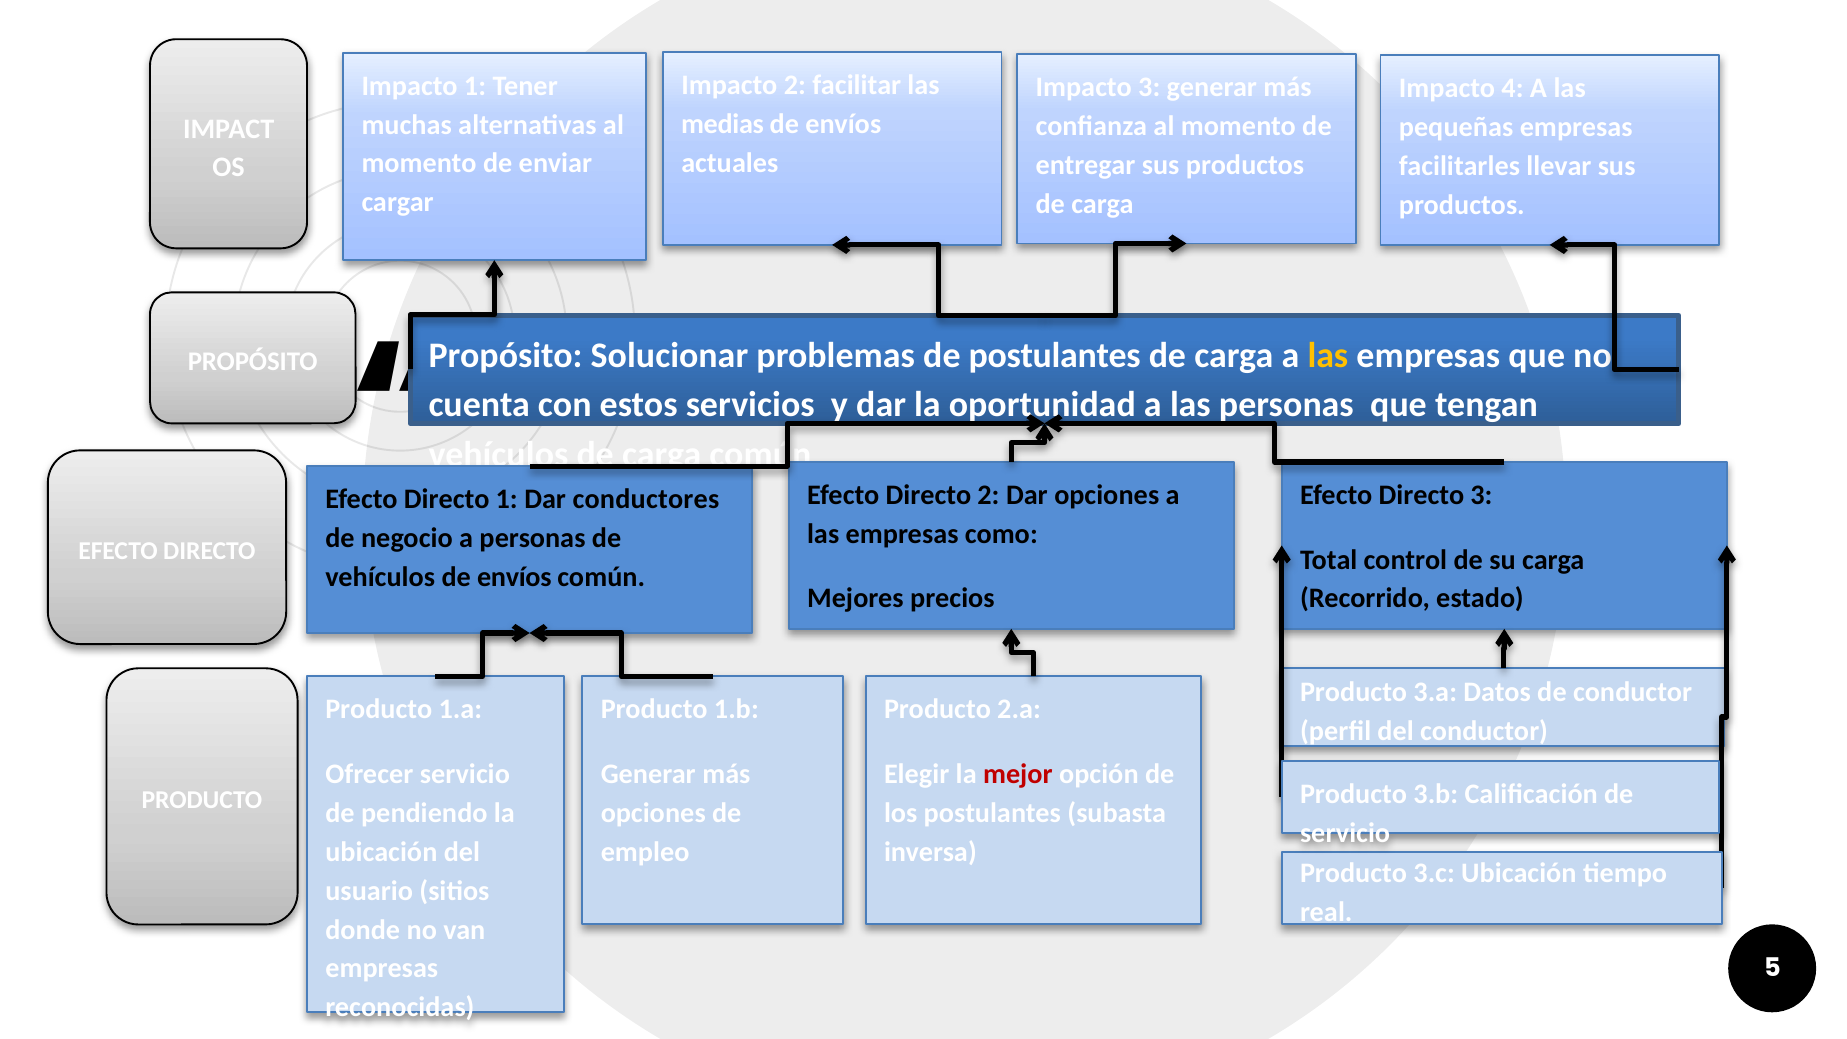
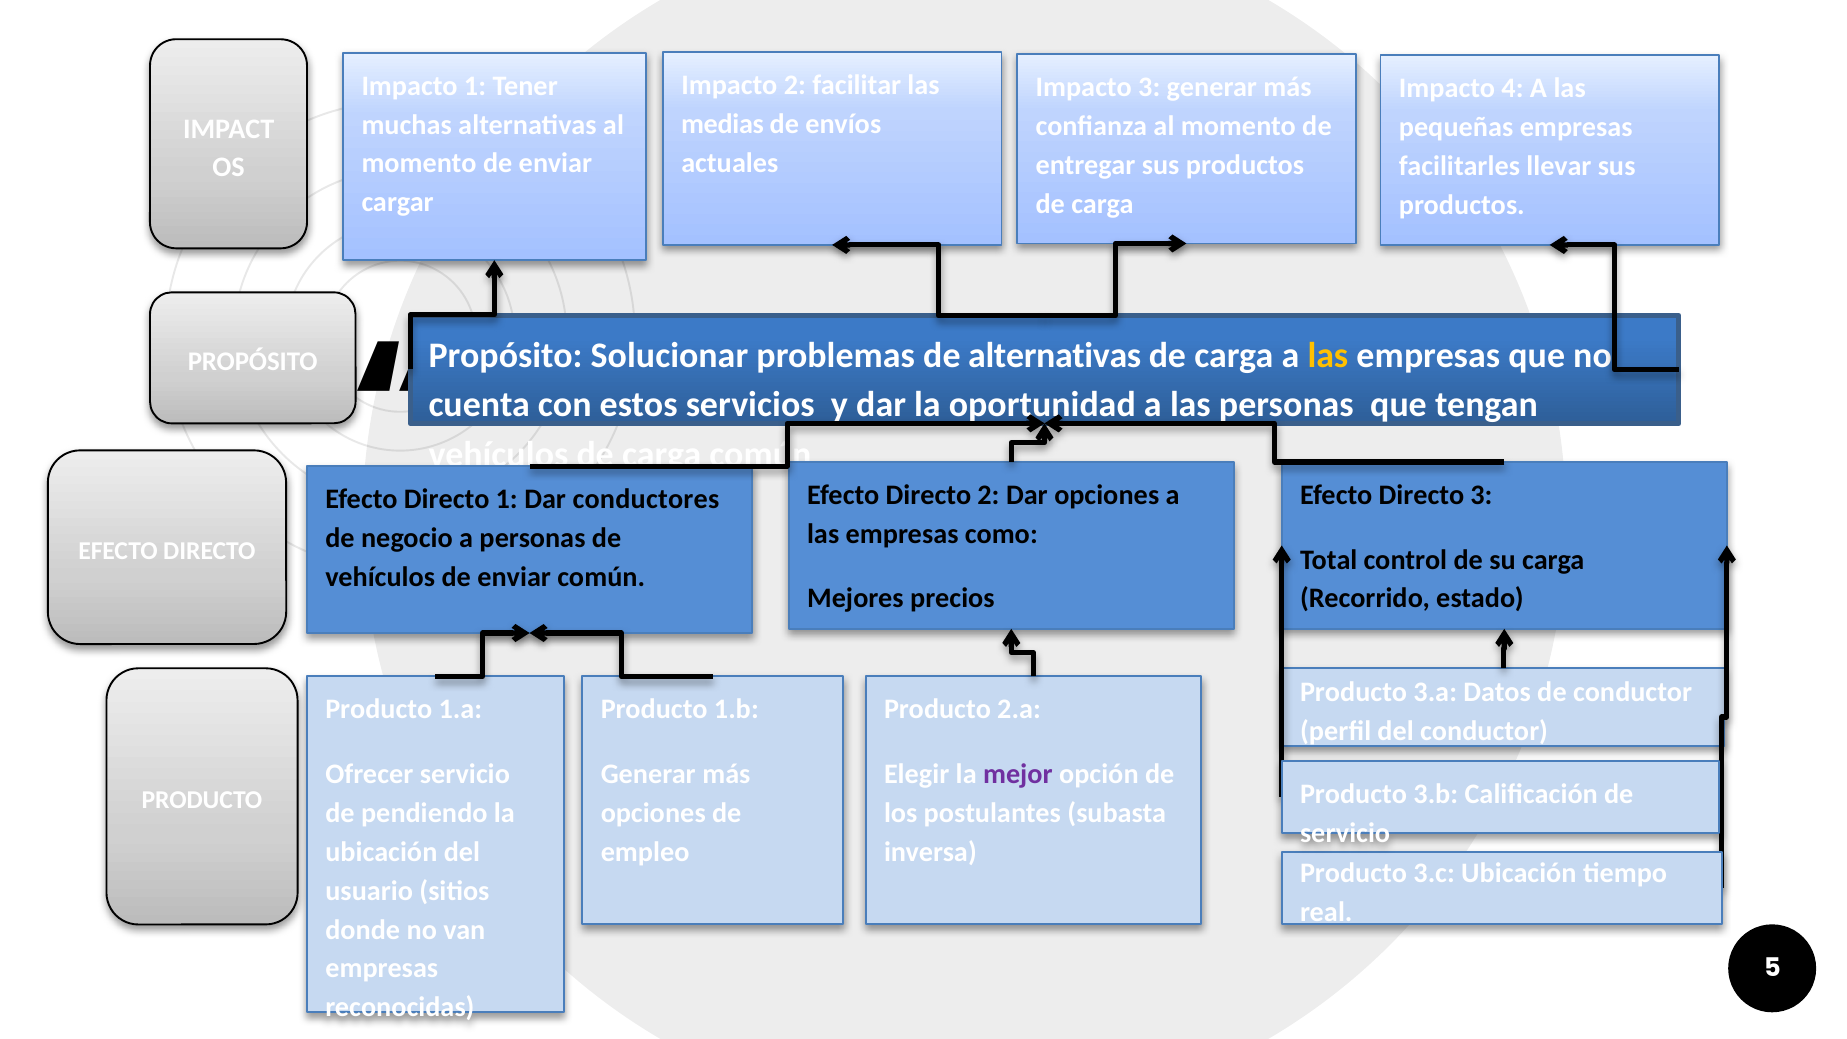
de postulantes: postulantes -> alternativas (1055, 355)
envíos: envíos -> enviar (514, 577)
mejor colour: red -> purple (1018, 774)
